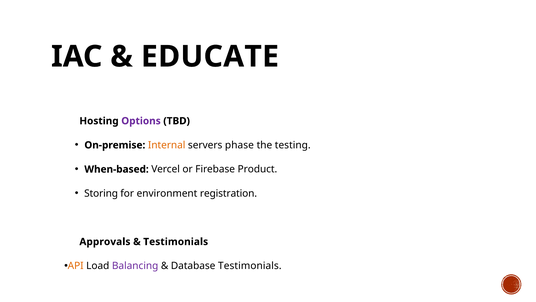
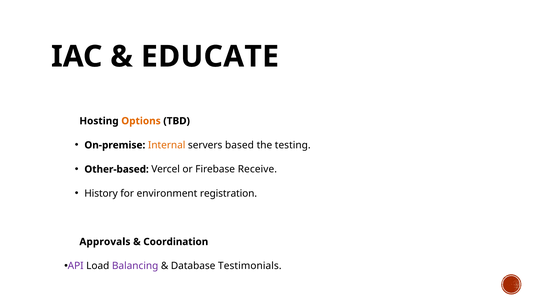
Options colour: purple -> orange (141, 121)
phase: phase -> based (239, 145)
When-based: When-based -> Other-based (117, 169)
Product: Product -> Receive (257, 169)
Storing: Storing -> History (101, 193)
Testimonials: Testimonials -> Coordination (176, 241)
API colour: orange -> purple (76, 265)
